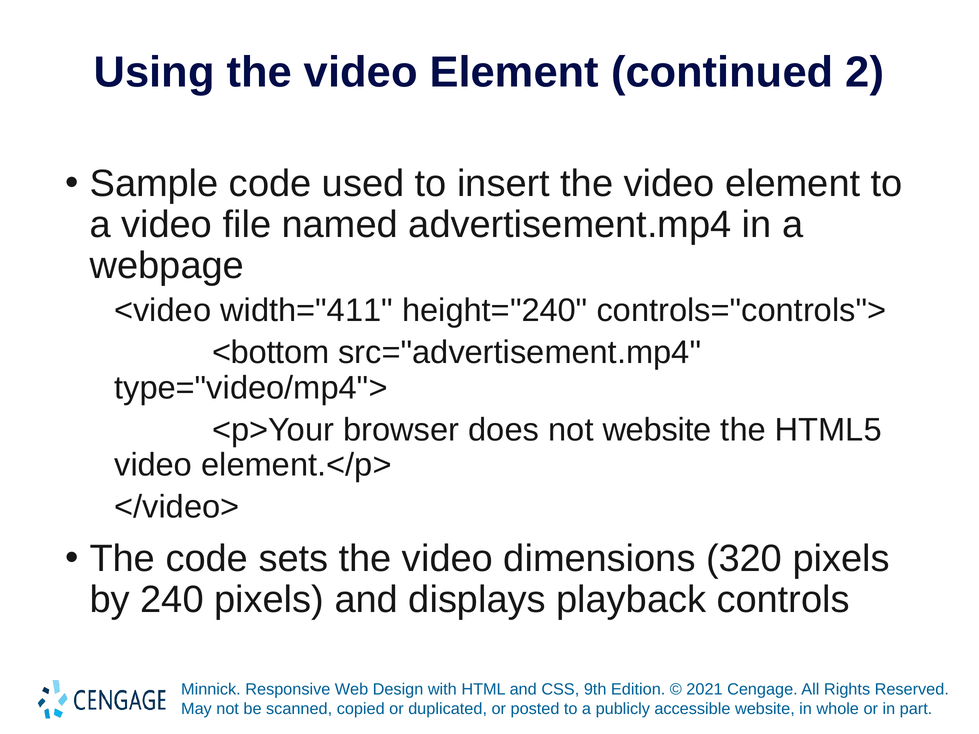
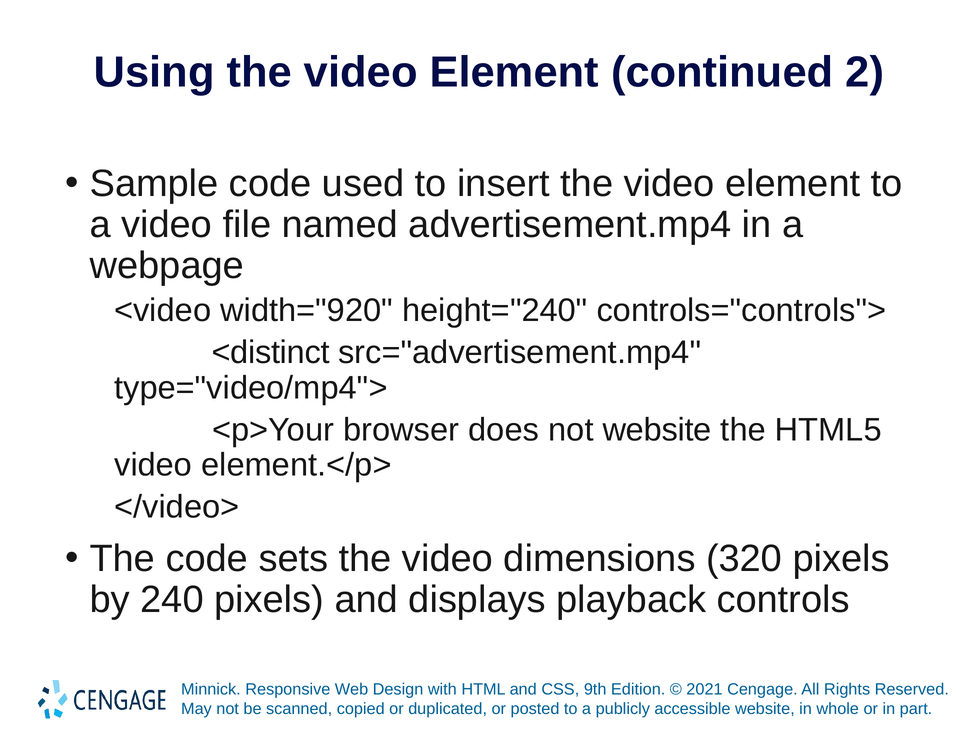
width="411: width="411 -> width="920 (307, 311)
<bottom: <bottom -> <distinct (271, 353)
